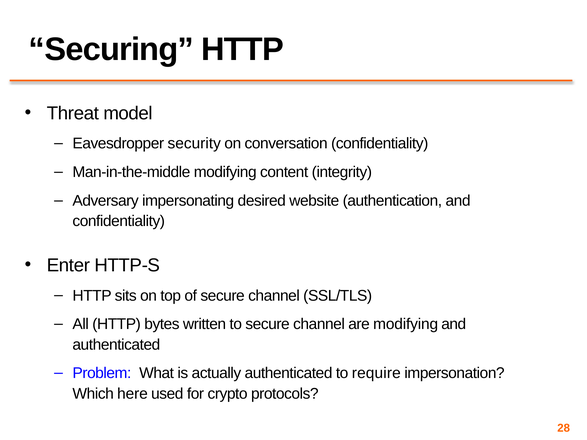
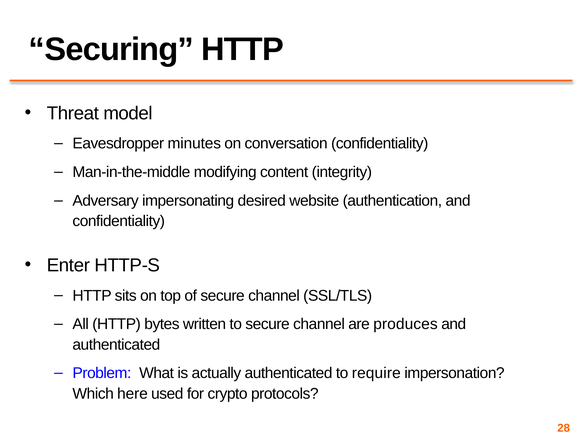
security: security -> minutes (194, 144)
are modifying: modifying -> produces (405, 324)
